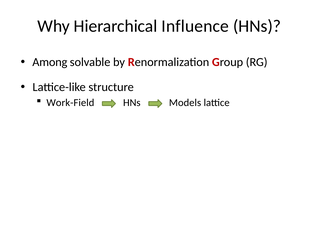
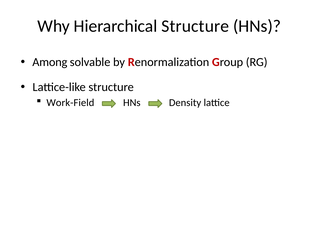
Hierarchical Influence: Influence -> Structure (195, 26)
Models: Models -> Density (185, 103)
